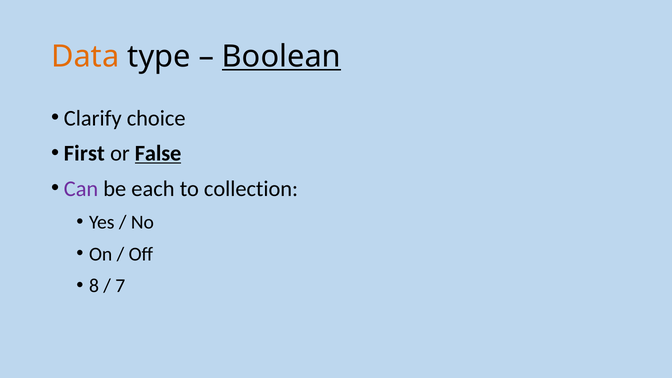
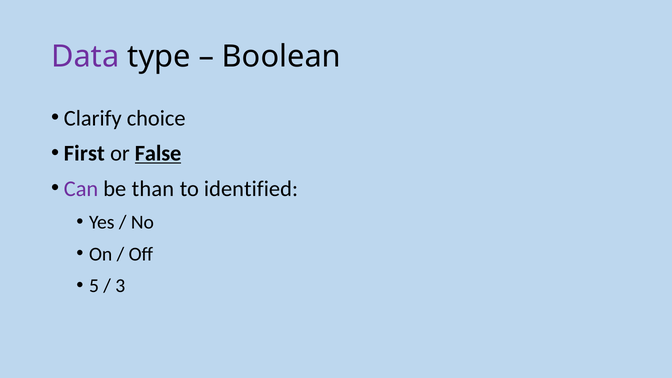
Data colour: orange -> purple (85, 56)
Boolean underline: present -> none (281, 56)
each: each -> than (153, 189)
collection: collection -> identified (251, 189)
8: 8 -> 5 (94, 286)
7: 7 -> 3 (120, 286)
